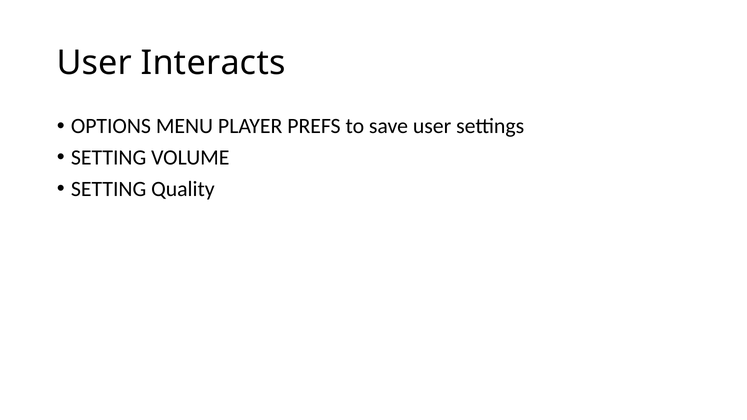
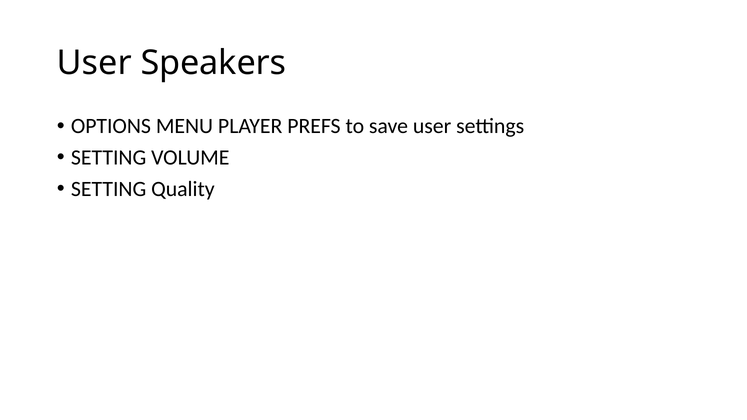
Interacts: Interacts -> Speakers (213, 63)
